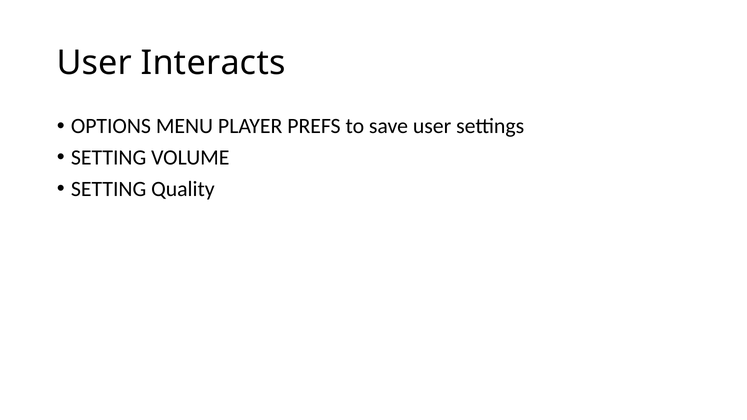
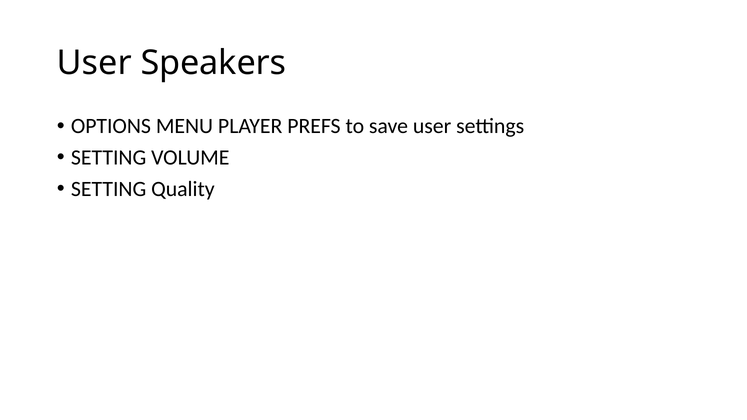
Interacts: Interacts -> Speakers (213, 63)
